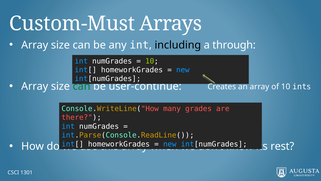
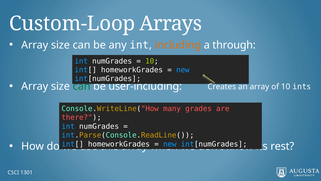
Custom-Must: Custom-Must -> Custom-Loop (72, 24)
including colour: black -> orange (178, 45)
user-continue: user-continue -> user-including (145, 86)
